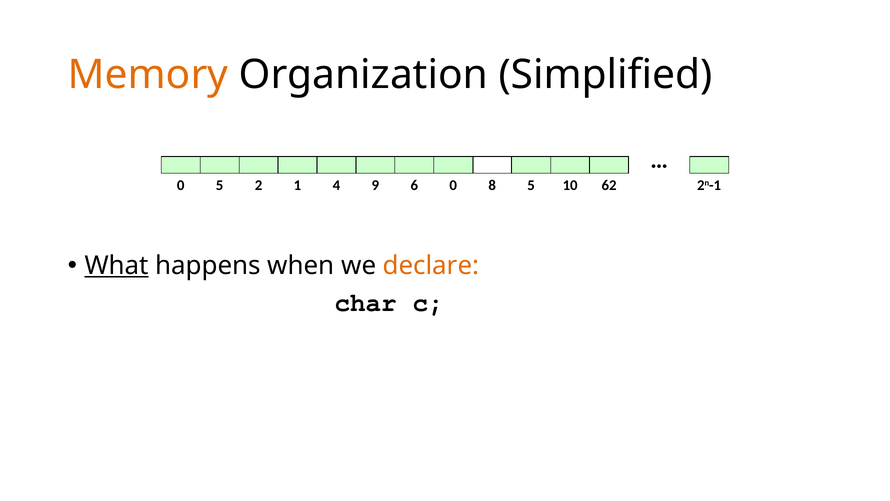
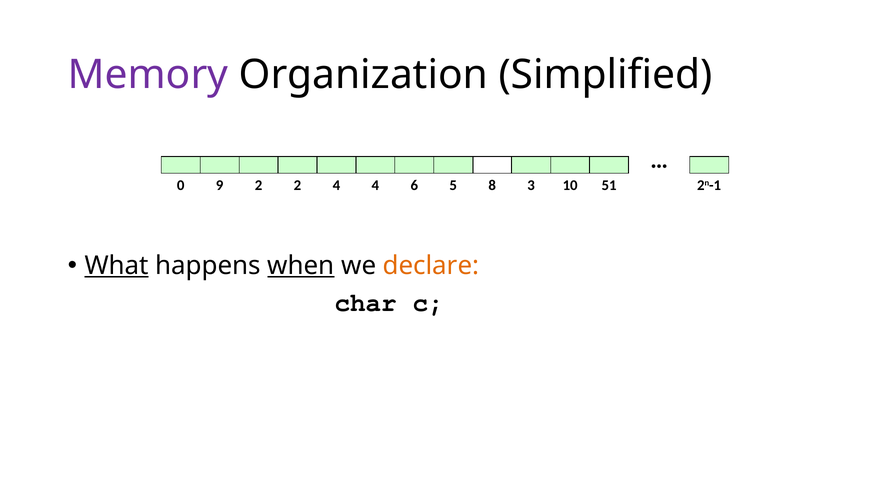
Memory colour: orange -> purple (148, 75)
0 5: 5 -> 9 (220, 185)
2 1: 1 -> 2 (297, 185)
4 9: 9 -> 4 (375, 185)
6 0: 0 -> 5 (453, 185)
8 5: 5 -> 3 (531, 185)
62: 62 -> 51 (609, 185)
when underline: none -> present (301, 265)
